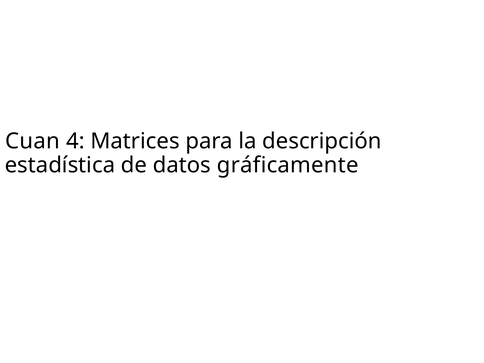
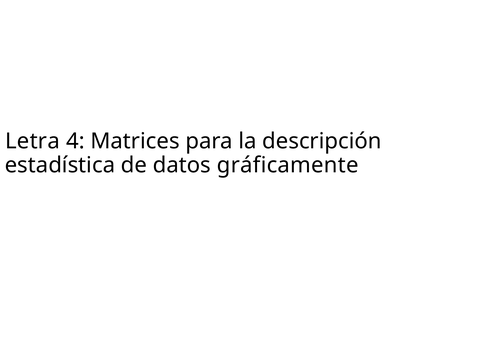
Cuan: Cuan -> Letra (32, 141)
